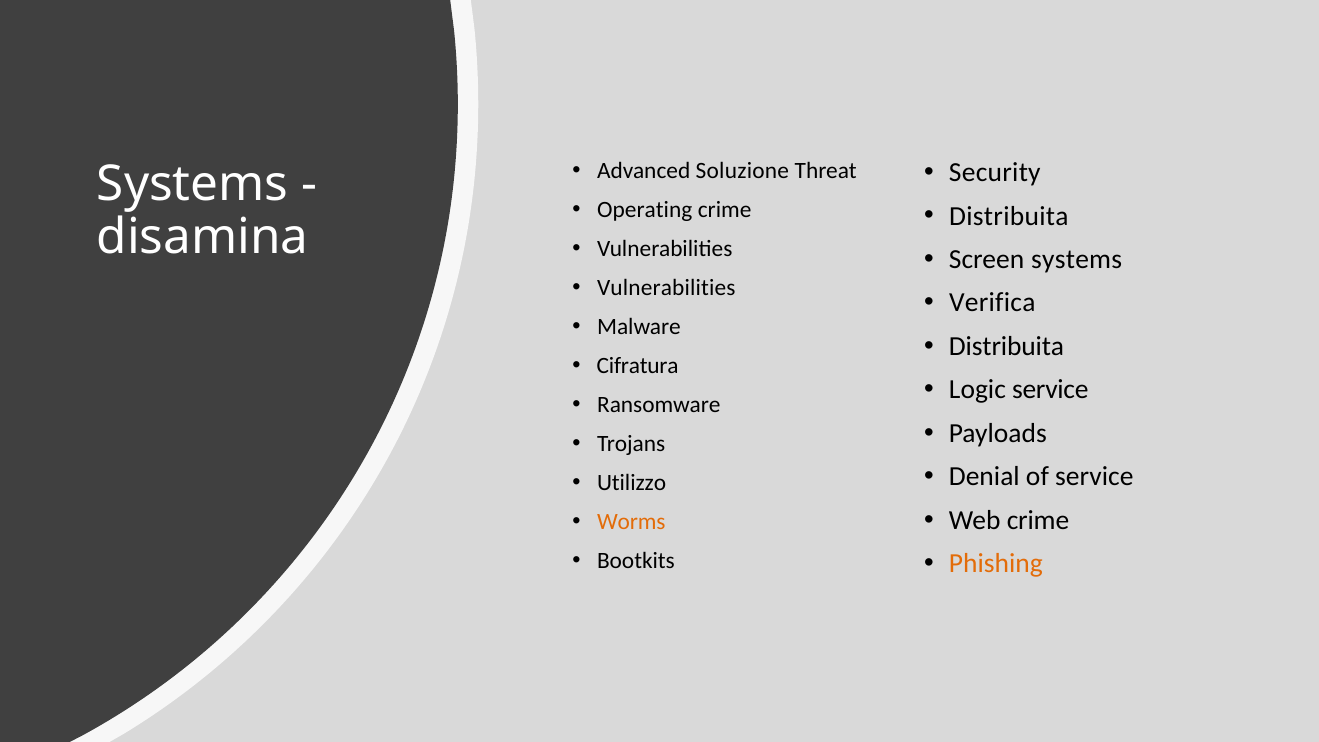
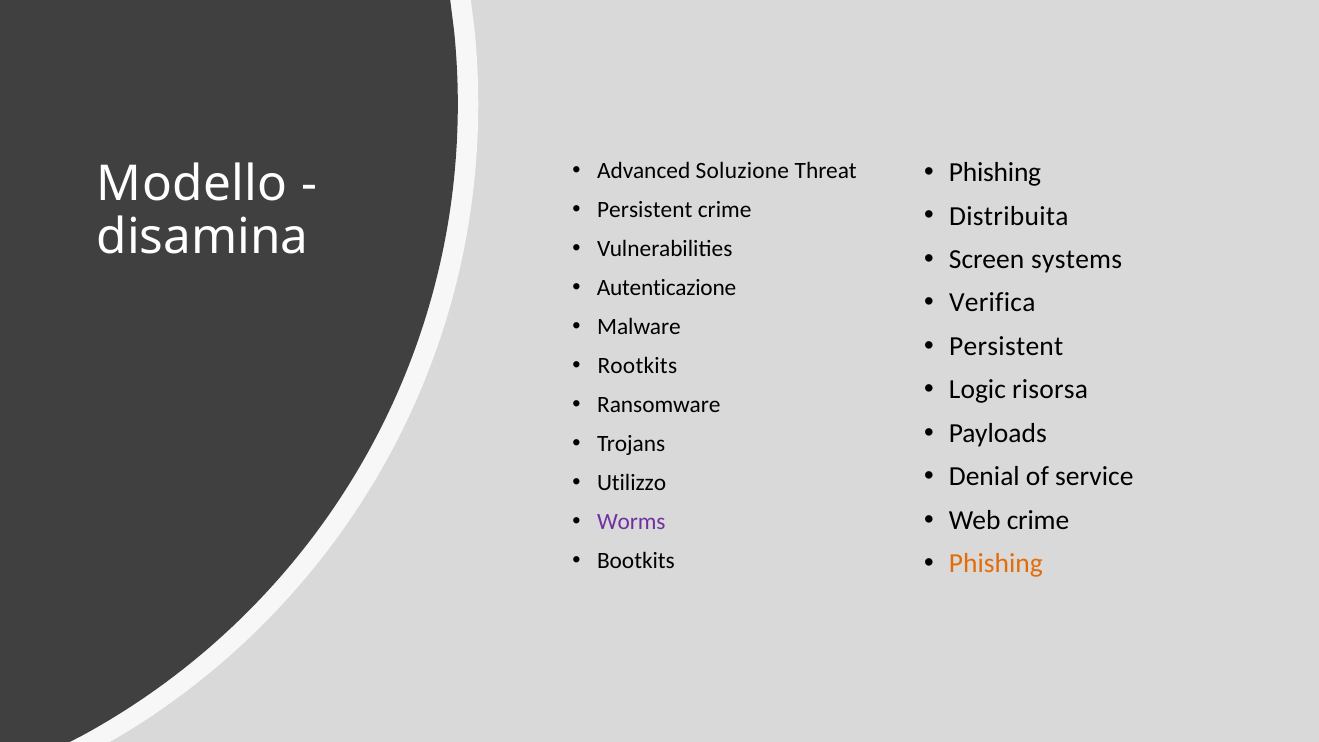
Security: Security -> Phishing (995, 172)
Systems: Systems -> Modello (192, 184)
Operating: Operating -> Persistent (645, 209)
Vulnerabilities: Vulnerabilities -> Autenticazione (666, 287)
Distribuita: Distribuita -> Persistent (1006, 346)
Cifratura: Cifratura -> Rootkits (637, 365)
Logic service: service -> risorsa (1050, 390)
Worms colour: orange -> purple (631, 521)
